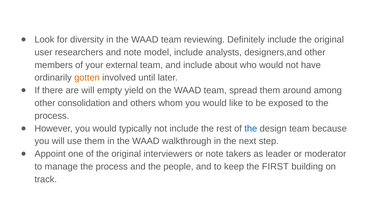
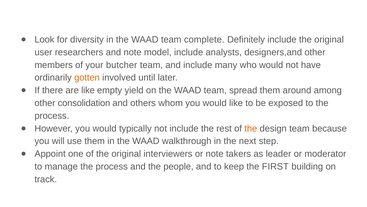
reviewing: reviewing -> complete (204, 40)
external: external -> butcher (122, 65)
about: about -> many (226, 65)
are will: will -> like (88, 90)
the colour: blue -> orange (251, 128)
